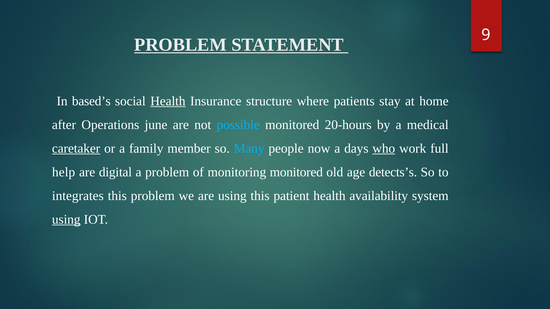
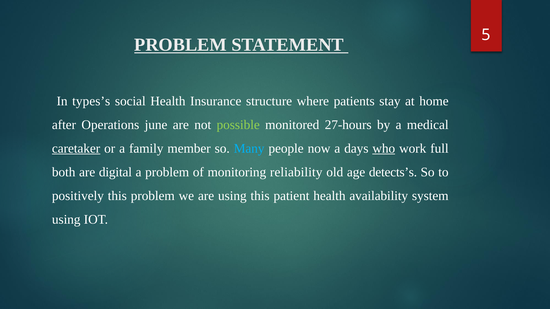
9: 9 -> 5 (486, 35)
based’s: based’s -> types’s (91, 101)
Health underline: present -> none (168, 101)
possible colour: light blue -> light green (238, 125)
20-hours: 20-hours -> 27-hours (348, 125)
help: help -> both (64, 172)
monitoring monitored: monitored -> reliability (296, 172)
integrates: integrates -> positively (78, 196)
using underline: present -> none (66, 220)
